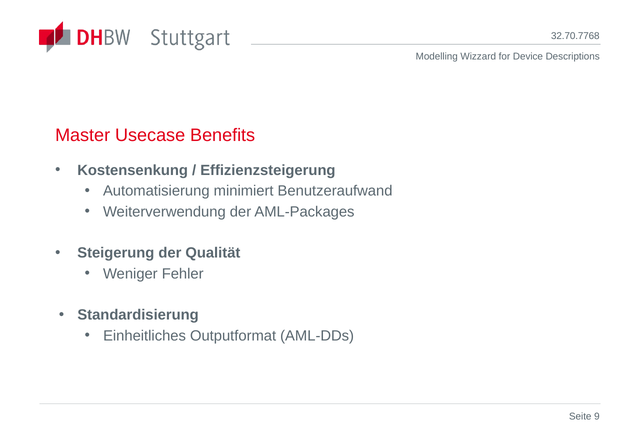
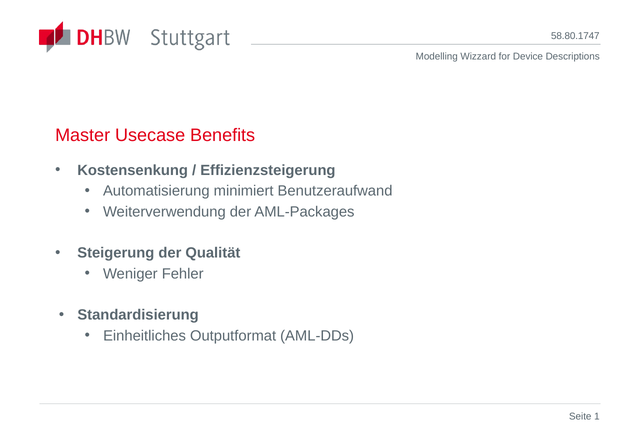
32.70.7768: 32.70.7768 -> 58.80.1747 (575, 36)
9: 9 -> 1 (597, 416)
